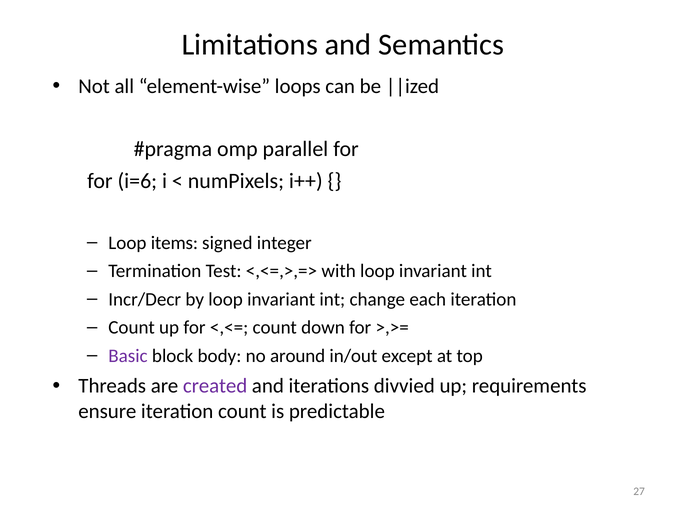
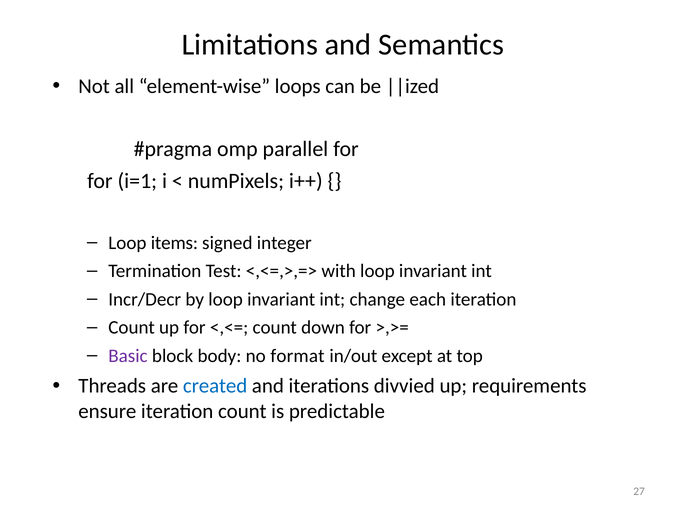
i=6: i=6 -> i=1 (137, 181)
around: around -> format (298, 355)
created colour: purple -> blue (215, 386)
